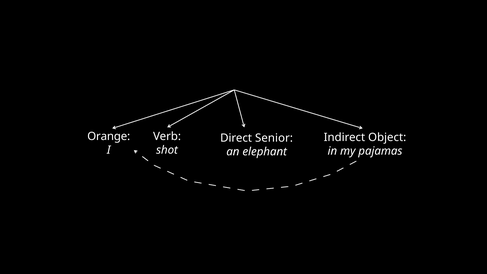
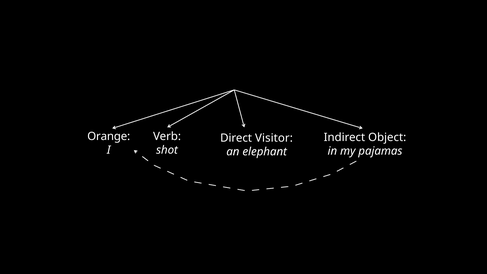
Senior: Senior -> Visitor (274, 138)
